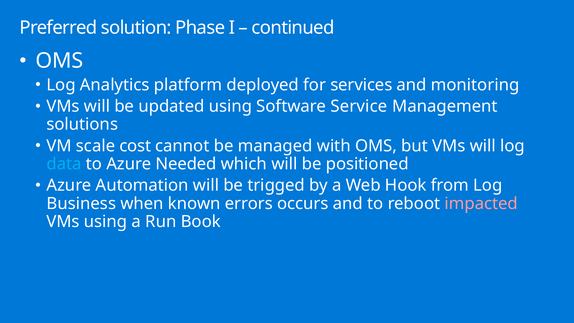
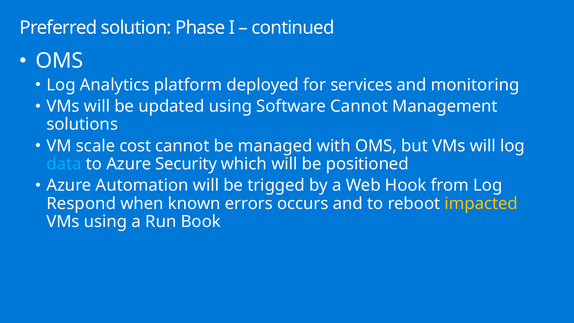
Software Service: Service -> Cannot (359, 106)
Needed: Needed -> Security (186, 164)
Business: Business -> Respond (81, 203)
impacted colour: pink -> yellow (481, 203)
